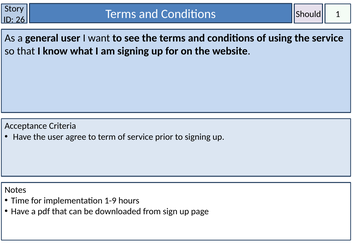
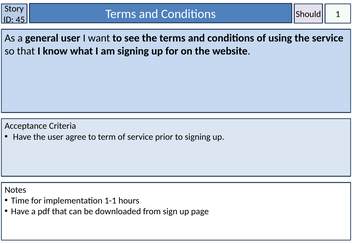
26: 26 -> 45 (20, 20)
1-9: 1-9 -> 1-1 (110, 200)
